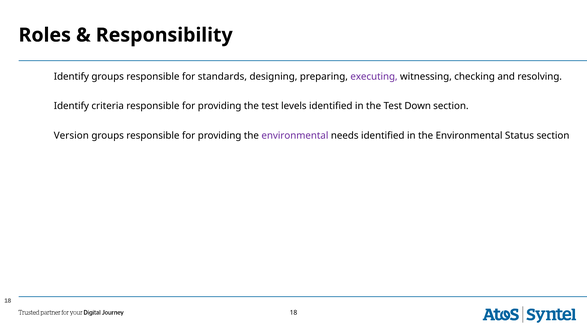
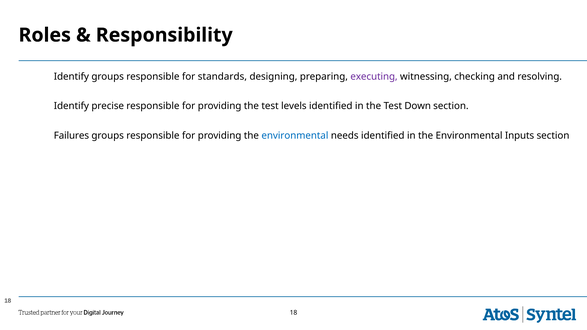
criteria: criteria -> precise (108, 106)
Version: Version -> Failures (71, 136)
environmental colour: purple -> blue (295, 136)
Status: Status -> Inputs (520, 136)
